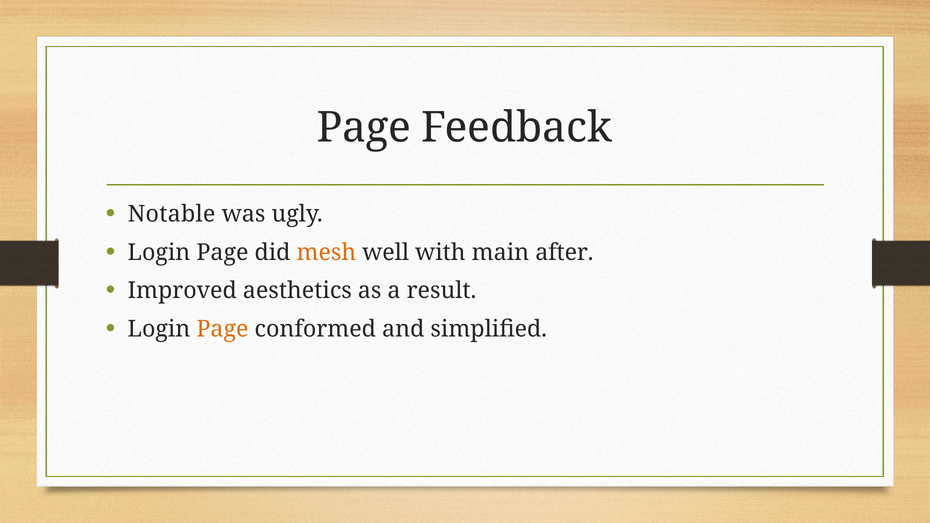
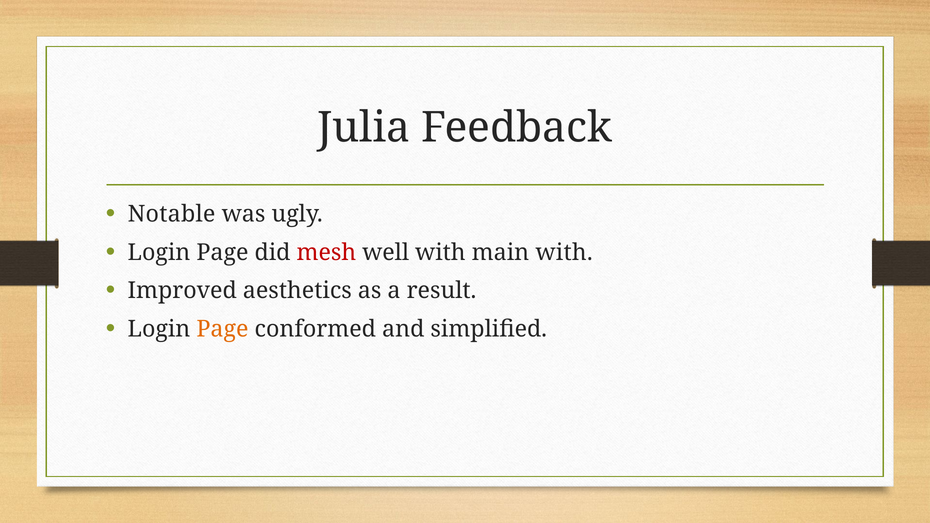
Page: Page -> Julia (364, 128)
mesh colour: orange -> red (326, 252)
main after: after -> with (564, 252)
